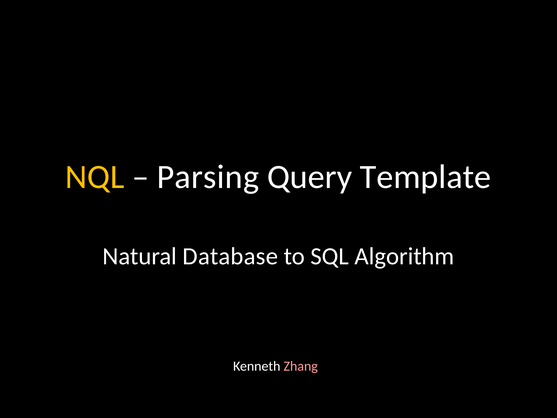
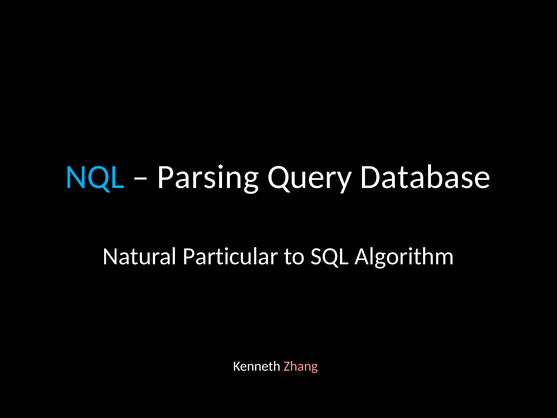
NQL colour: yellow -> light blue (95, 177)
Template: Template -> Database (425, 177)
Database: Database -> Particular (230, 256)
